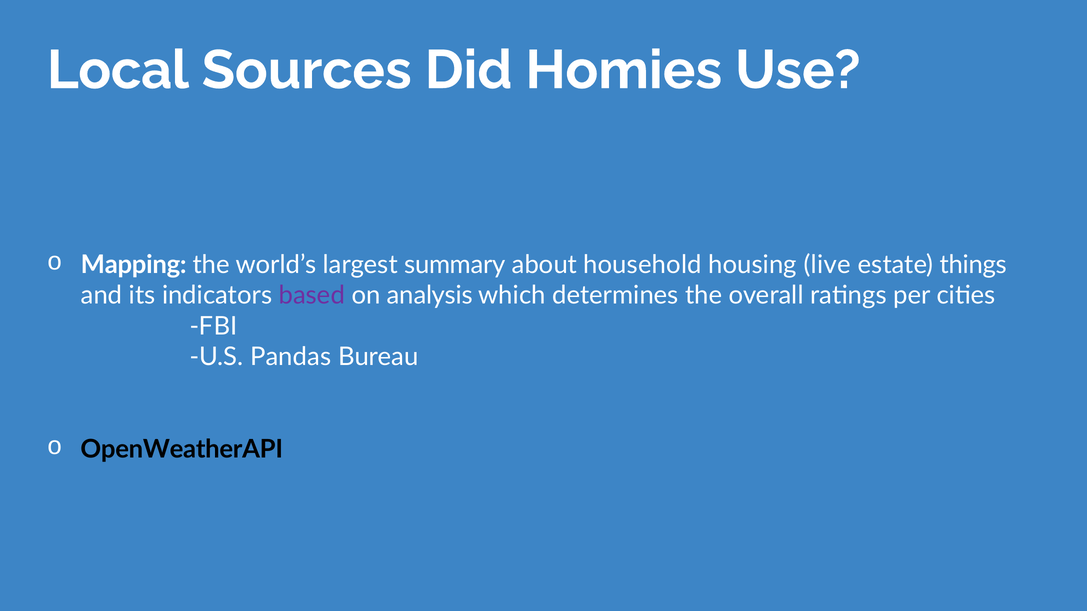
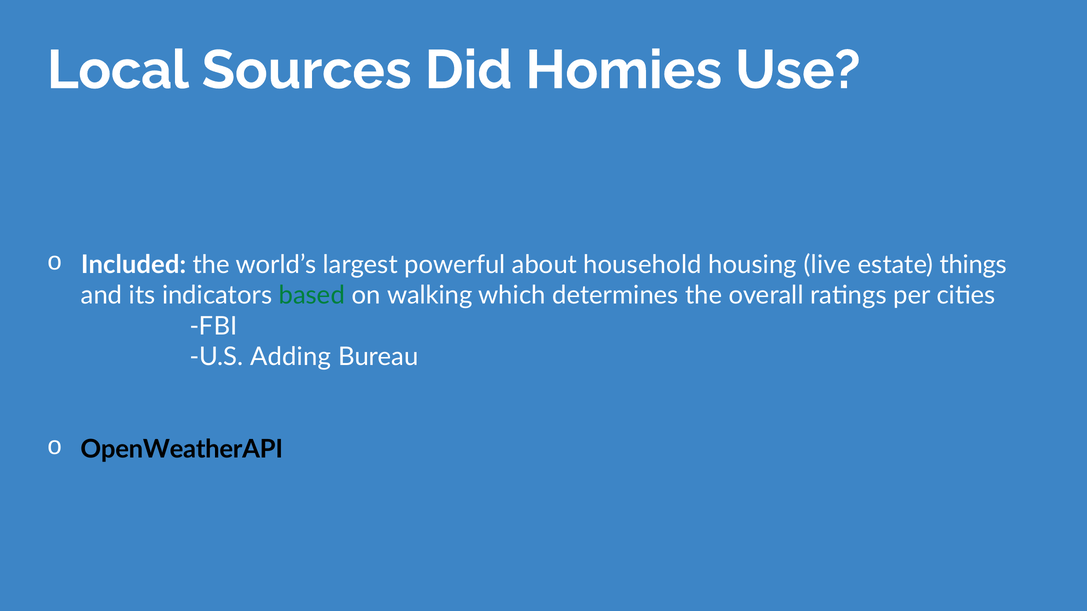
Mapping: Mapping -> Included (133, 265)
summary: summary -> powerful (455, 265)
based colour: purple -> green (312, 296)
analysis: analysis -> walking (430, 296)
Pandas: Pandas -> Adding (291, 357)
